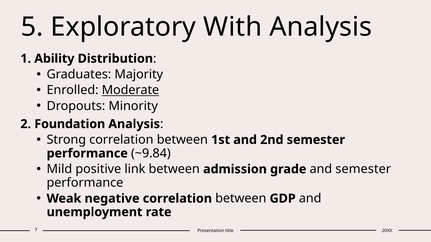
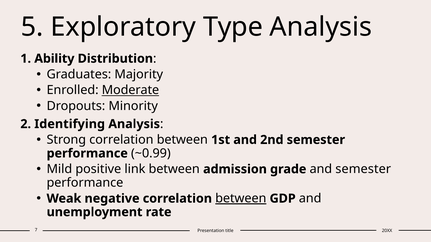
With: With -> Type (233, 27)
Foundation: Foundation -> Identifying (70, 124)
~9.84: ~9.84 -> ~0.99 (151, 154)
between underline: none -> present (241, 199)
